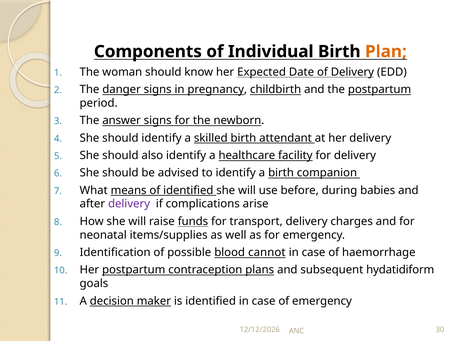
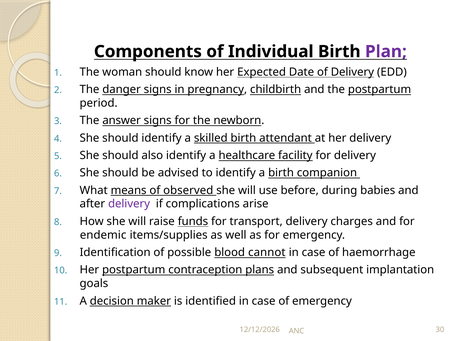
Plan colour: orange -> purple (386, 52)
of identified: identified -> observed (188, 190)
neonatal: neonatal -> endemic (103, 235)
hydatidiform: hydatidiform -> implantation (400, 270)
